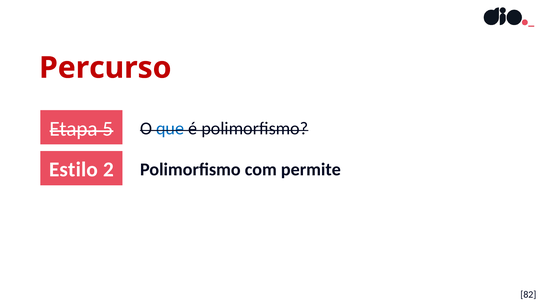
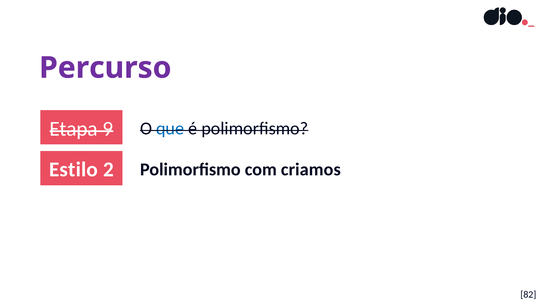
Percurso colour: red -> purple (105, 68)
5: 5 -> 9 (108, 129)
permite: permite -> criamos (311, 169)
